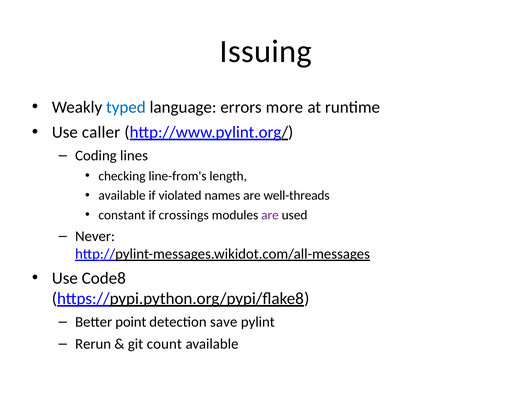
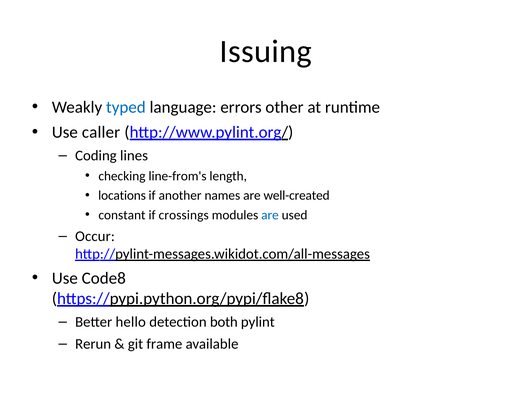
more: more -> other (284, 107)
available: available -> locations (122, 196)
violated: violated -> another (180, 196)
well-threads: well-threads -> well-created (297, 196)
are colour: purple -> blue (270, 215)
Never: Never -> Occur (95, 236)
point: point -> hello (131, 322)
save: save -> both (224, 322)
count: count -> frame (164, 344)
